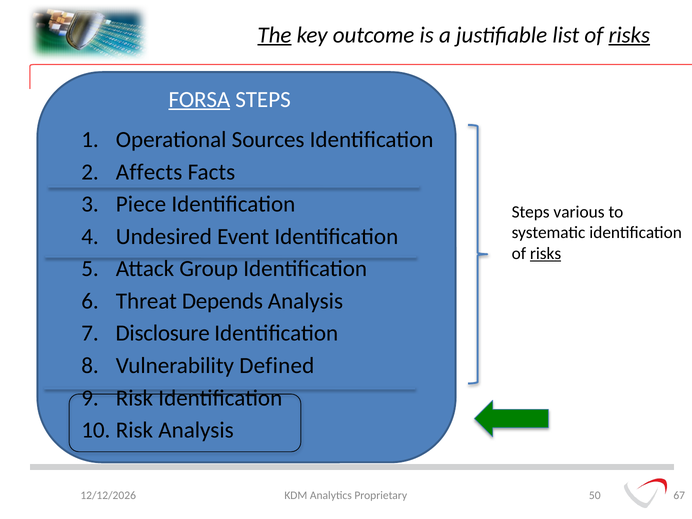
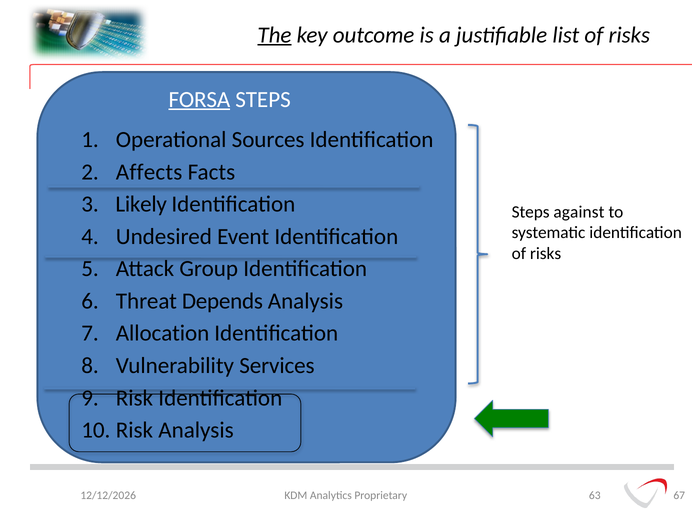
risks underline: present -> none (629, 35)
Piece: Piece -> Likely (141, 204)
various: various -> against (579, 212)
risks underline: present -> none (546, 254)
Disclosure: Disclosure -> Allocation (163, 333)
Defined: Defined -> Services (277, 366)
50: 50 -> 63 (595, 496)
